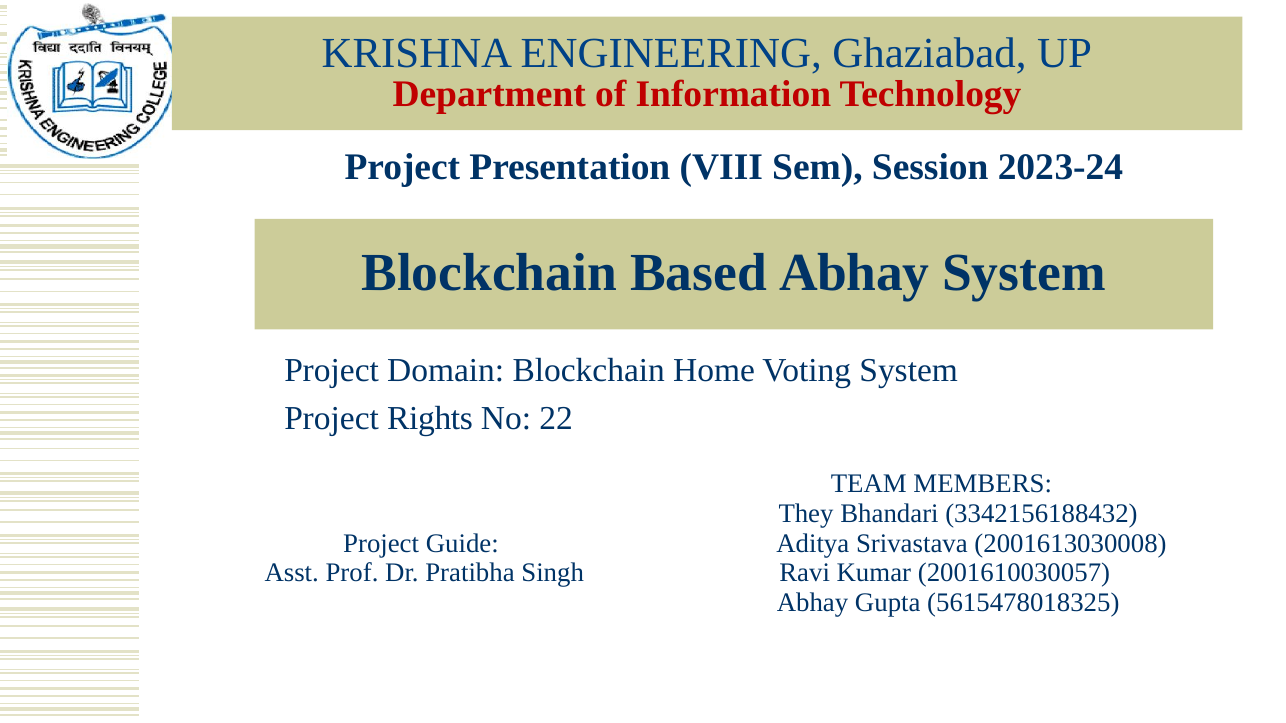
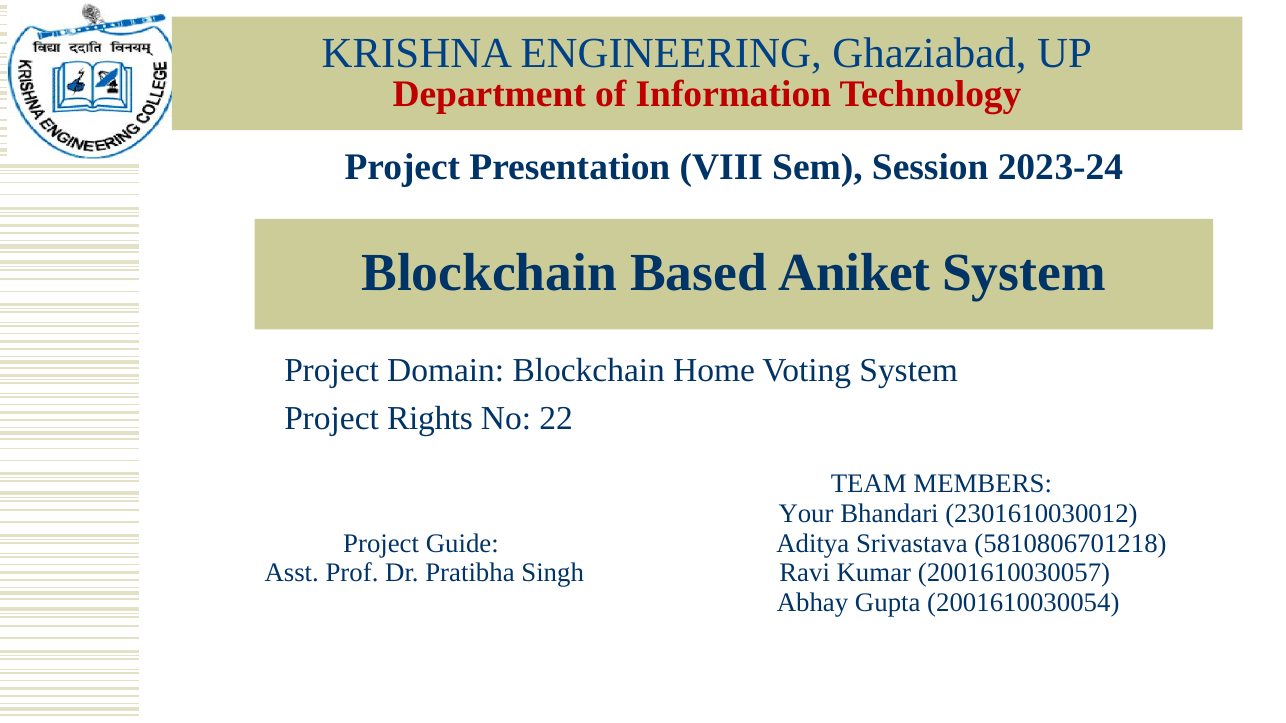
Based Abhay: Abhay -> Aniket (854, 273)
They: They -> Your (806, 514)
3342156188432: 3342156188432 -> 2301610030012 (1041, 514)
2001613030008: 2001613030008 -> 5810806701218 (1071, 543)
5615478018325: 5615478018325 -> 2001610030054 (1023, 603)
